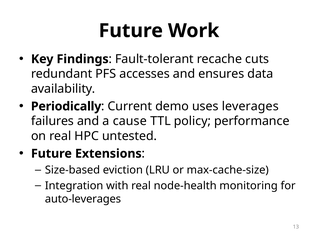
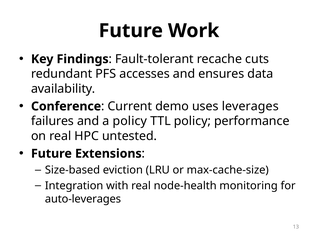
Periodically: Periodically -> Conference (66, 107)
a cause: cause -> policy (130, 121)
